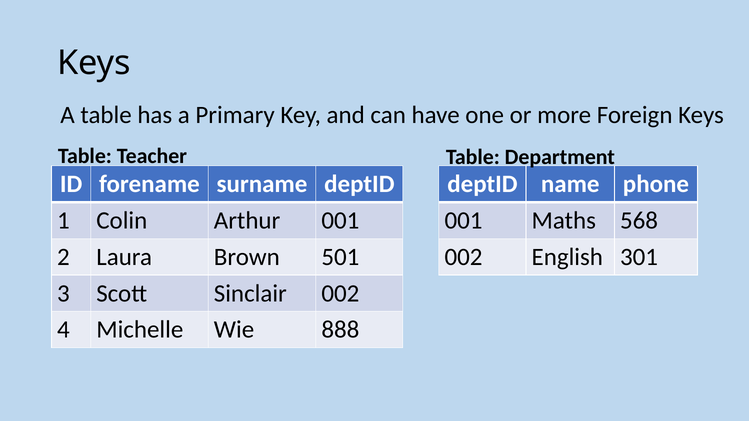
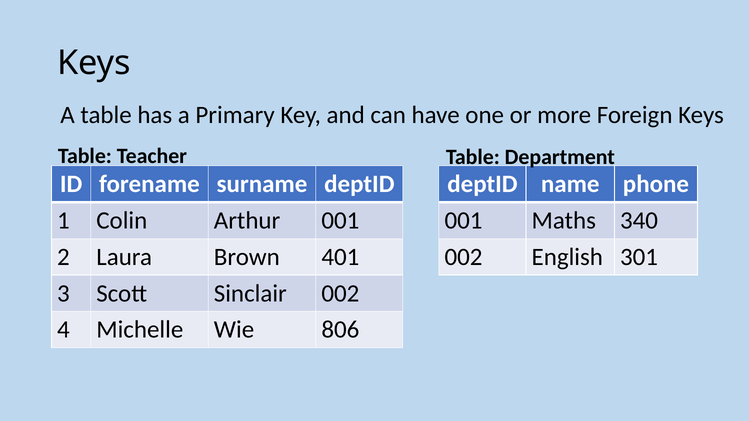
568: 568 -> 340 (639, 221)
501: 501 -> 401 (340, 257)
888: 888 -> 806 (340, 330)
